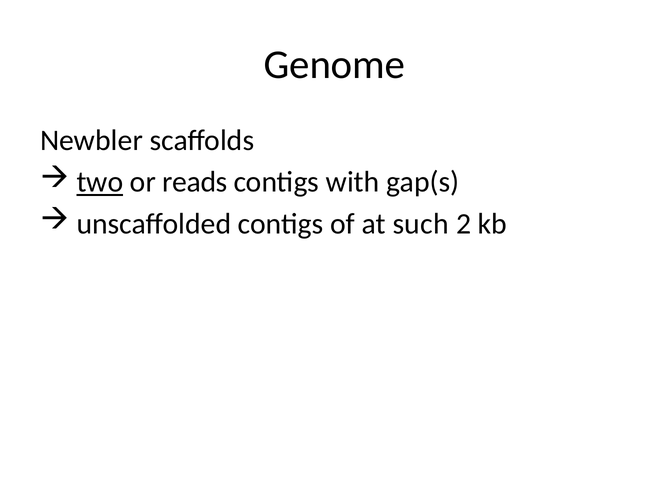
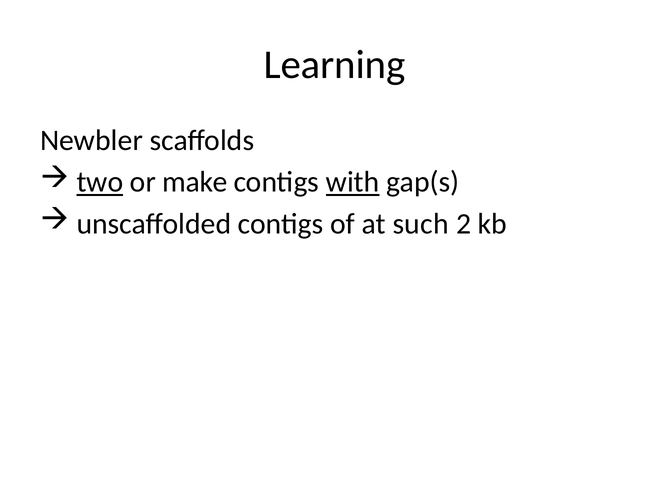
Genome: Genome -> Learning (335, 65)
reads: reads -> make (195, 182)
with underline: none -> present (353, 182)
